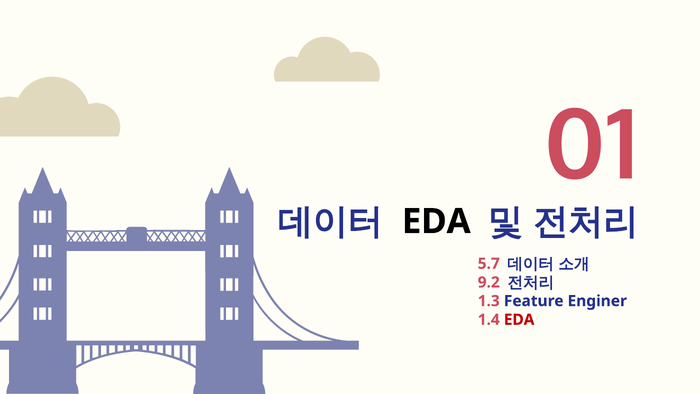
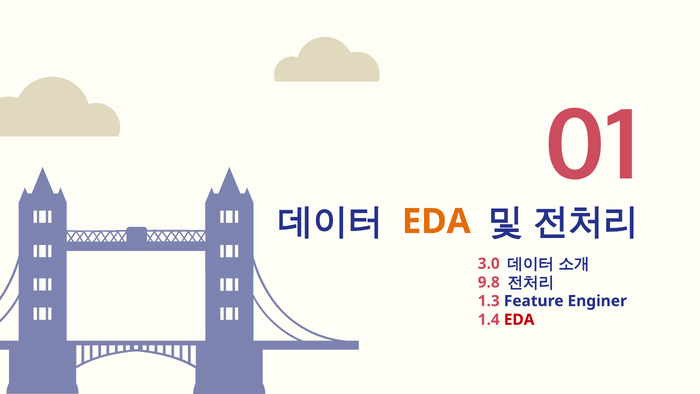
EDA colour: black -> orange (436, 221)
5.7: 5.7 -> 3.0 (489, 264)
9.2: 9.2 -> 9.8 (489, 282)
